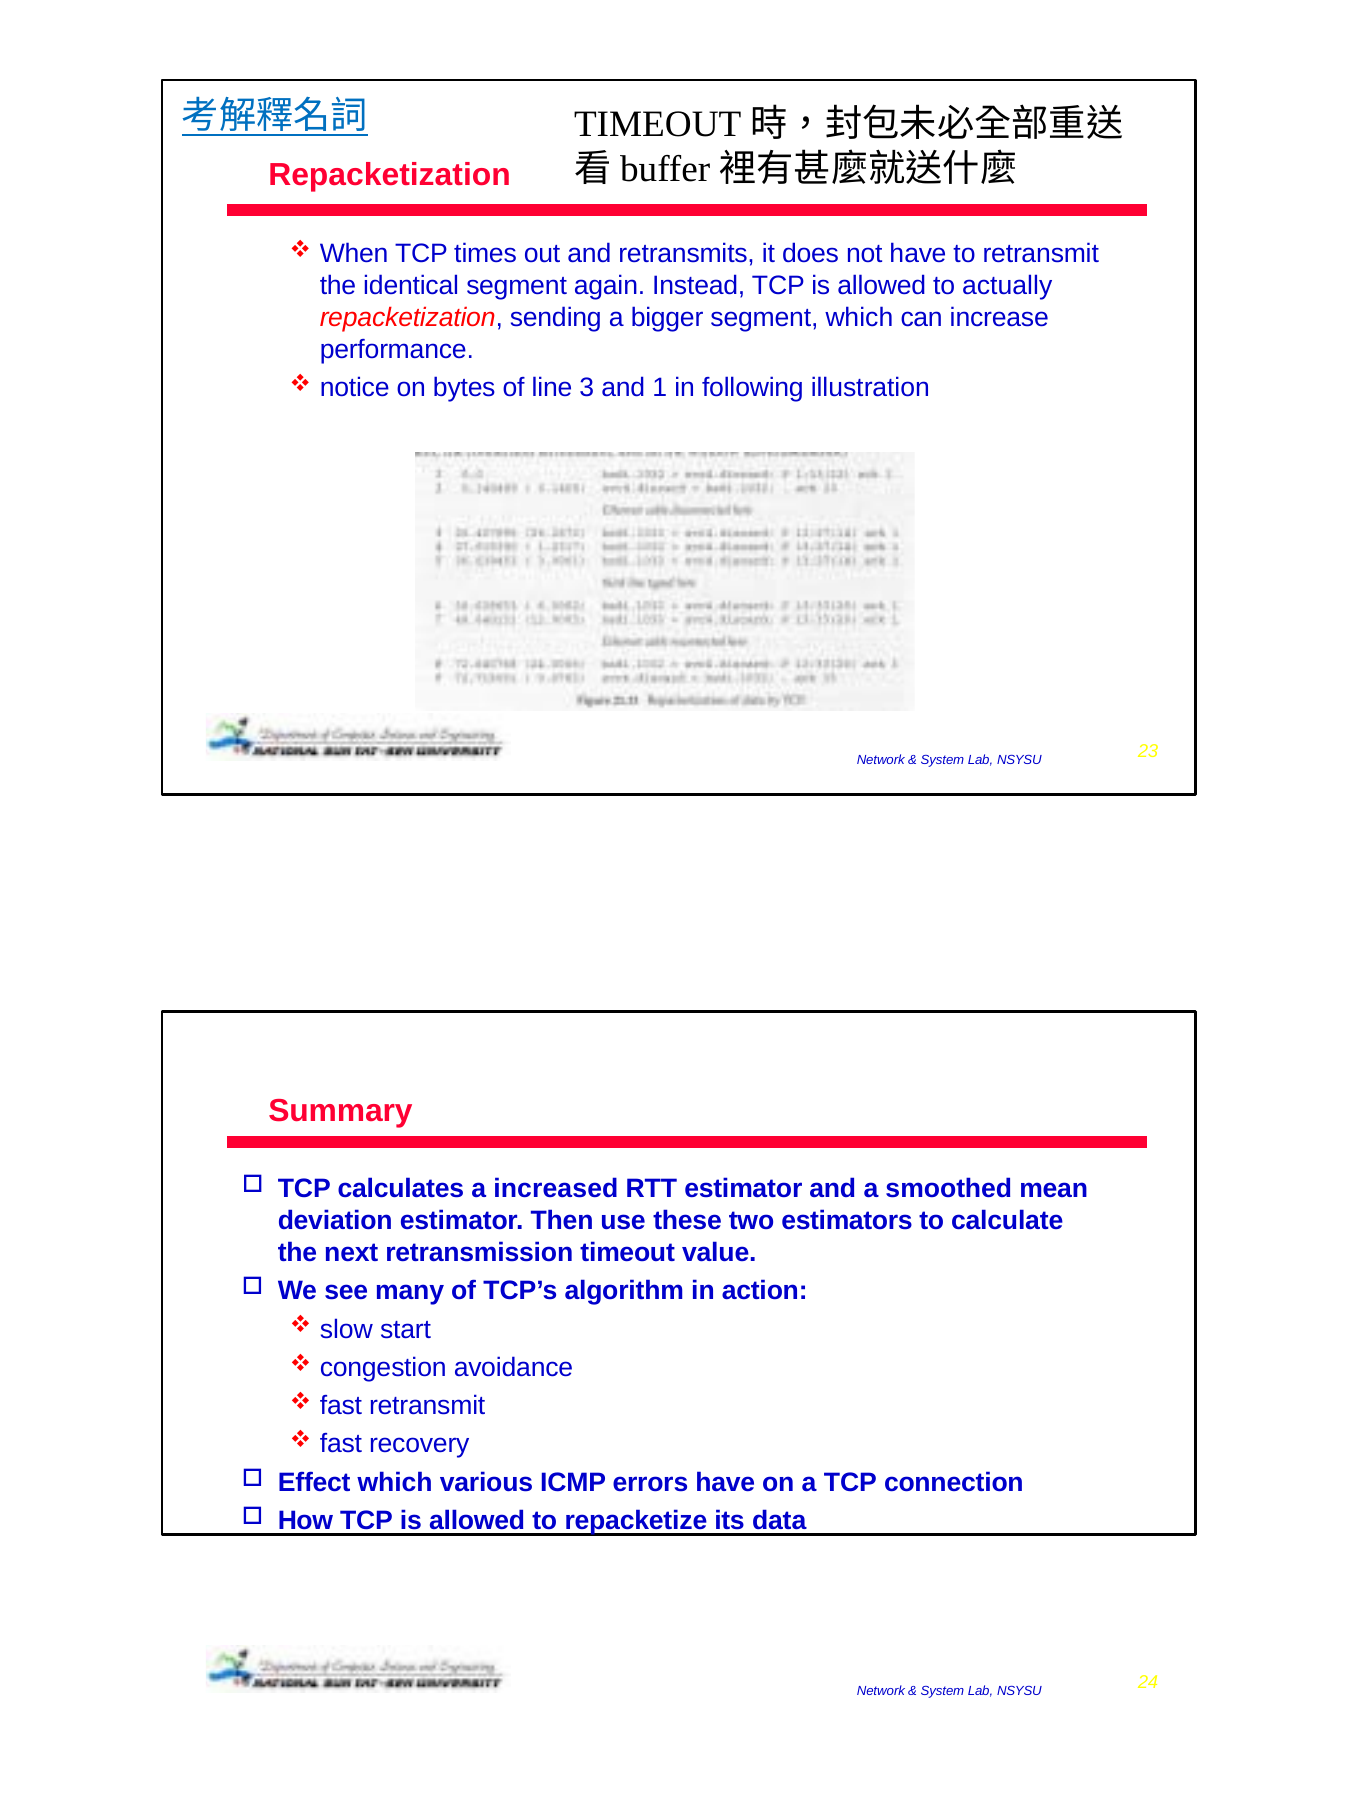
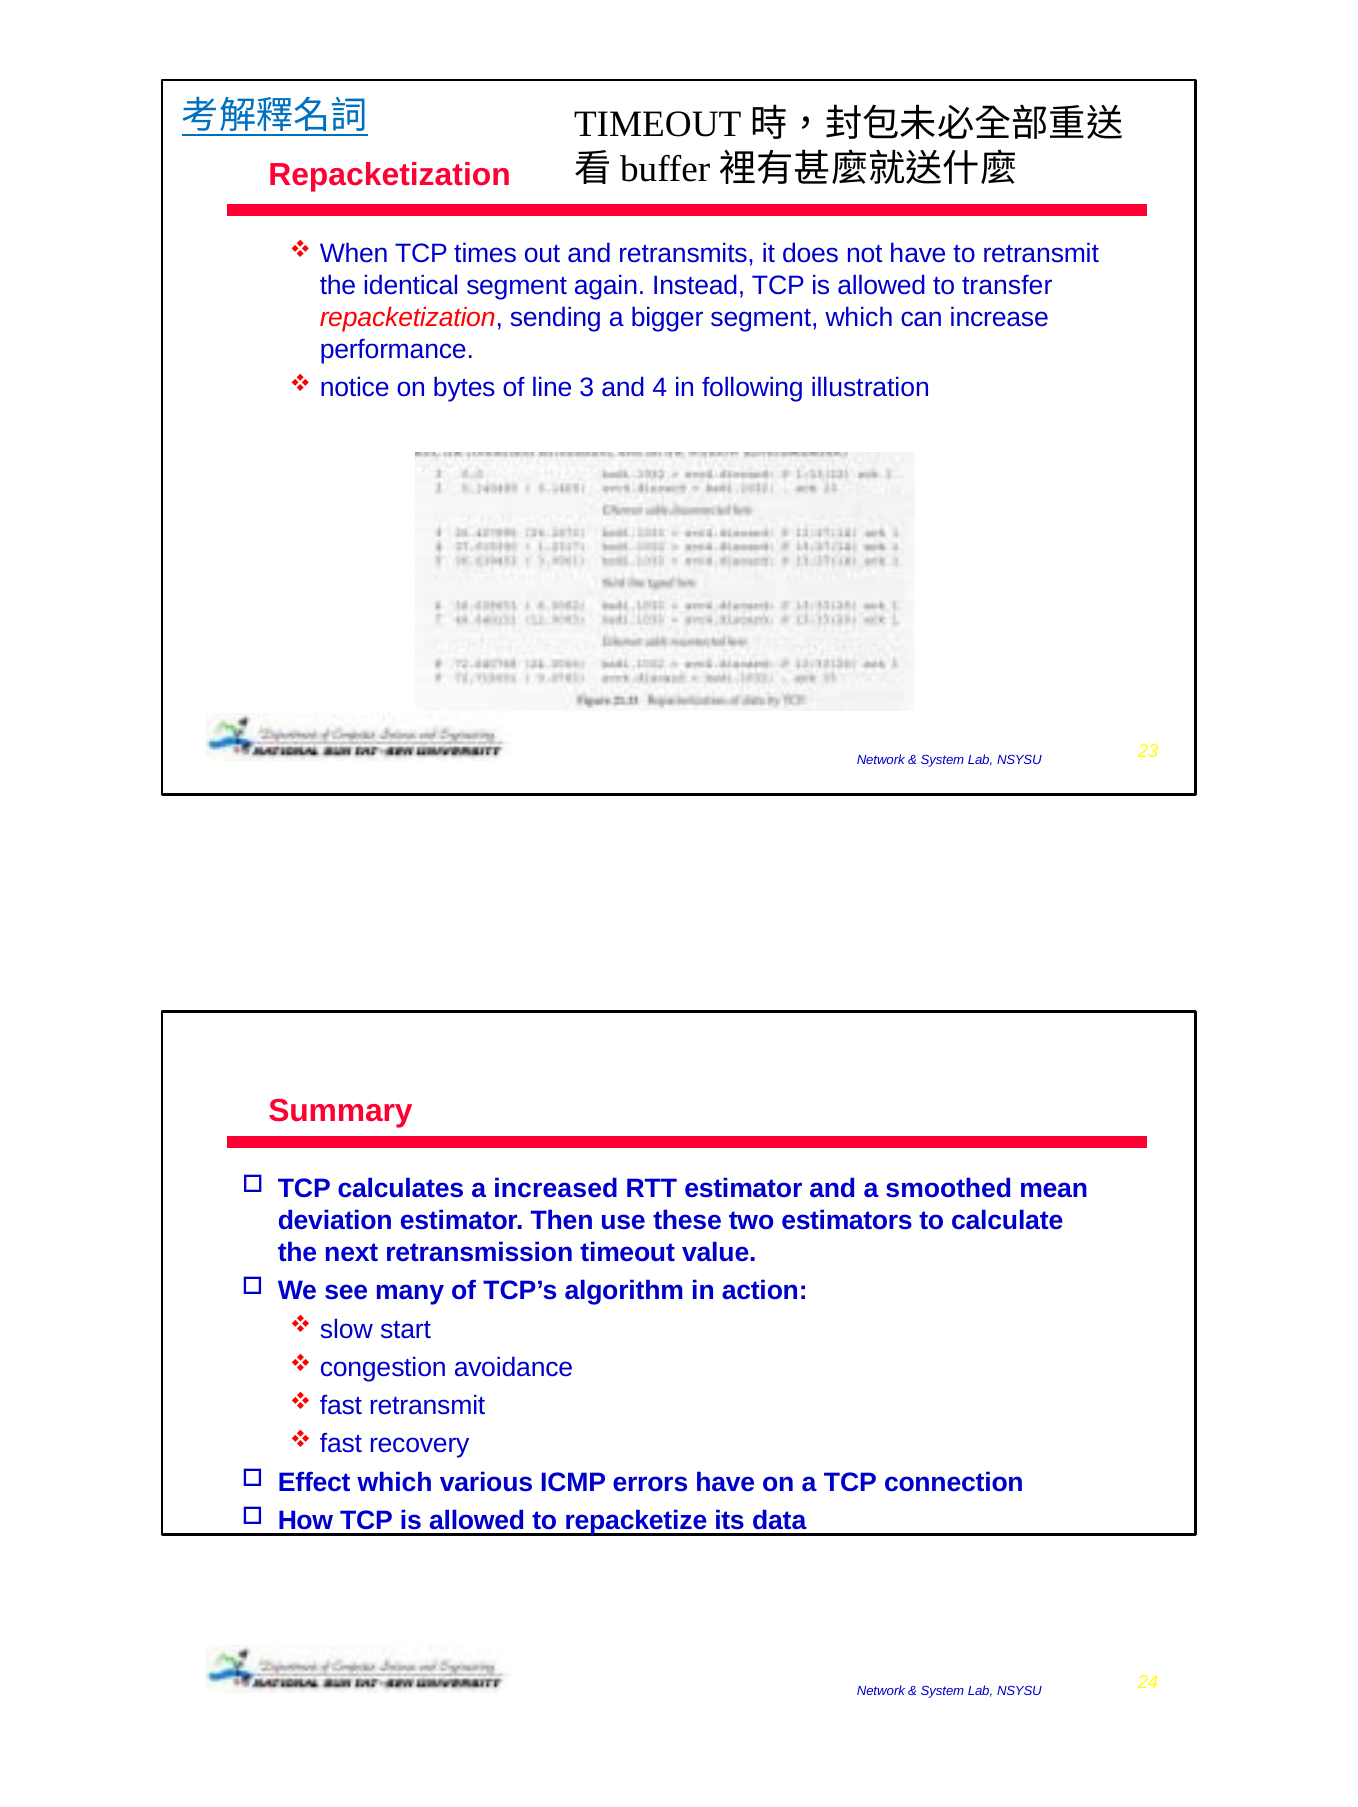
actually: actually -> transfer (1007, 286)
1: 1 -> 4 (660, 388)
